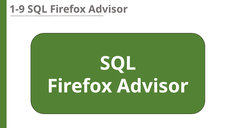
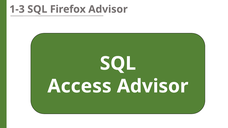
1-9: 1-9 -> 1-3 (17, 9)
Firefox: Firefox -> Access (79, 86)
